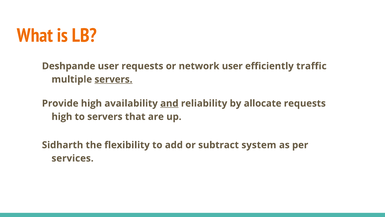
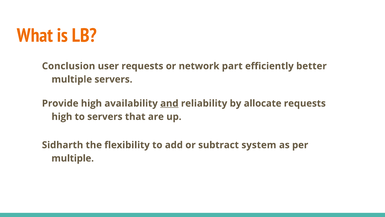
Deshpande: Deshpande -> Conclusion (69, 66)
network user: user -> part (232, 66)
traffic: traffic -> better (311, 66)
servers underline: present -> none (113, 79)
services: services -> multiple (73, 158)
